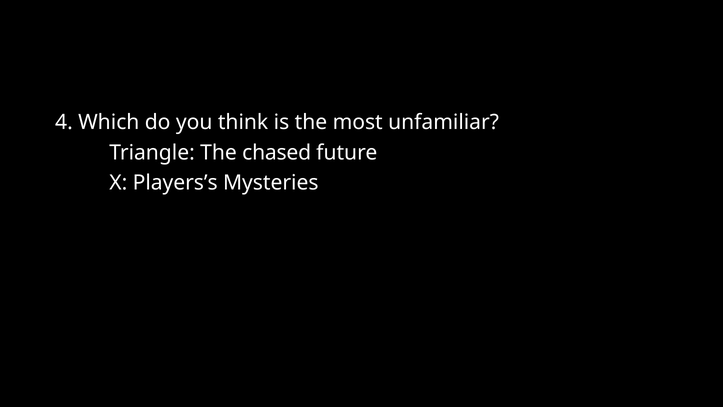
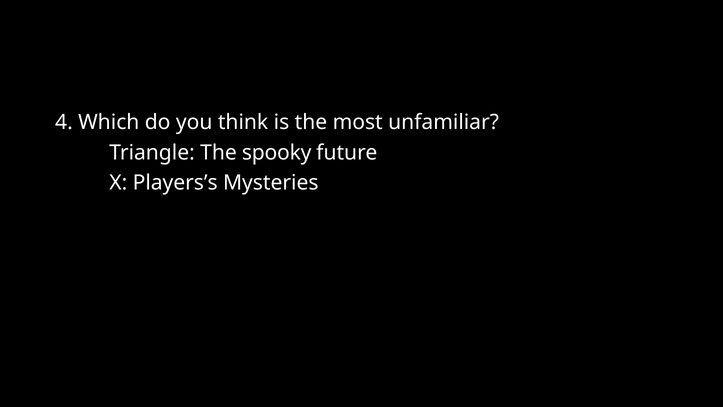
chased: chased -> spooky (277, 153)
